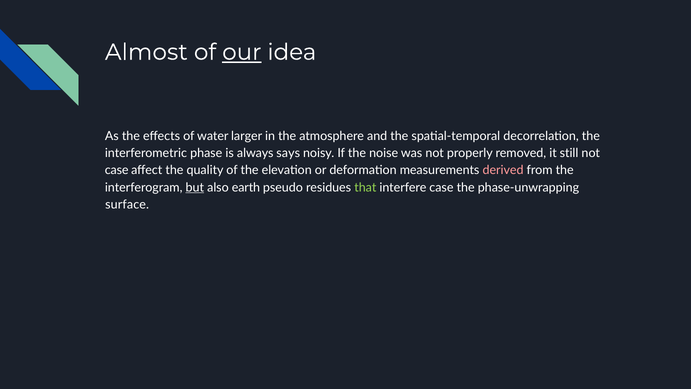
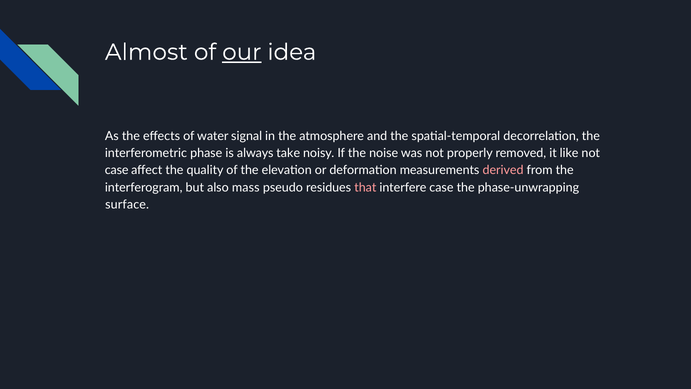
larger: larger -> signal (247, 136)
says: says -> take (288, 153)
still: still -> like (569, 153)
but underline: present -> none (195, 187)
earth: earth -> mass (246, 187)
that colour: light green -> pink (365, 187)
